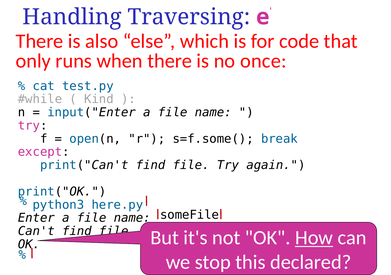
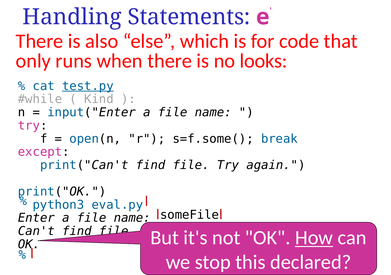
Traversing: Traversing -> Statements (189, 17)
once: once -> looks (264, 61)
test.py underline: none -> present (88, 86)
here.py: here.py -> eval.py (117, 205)
